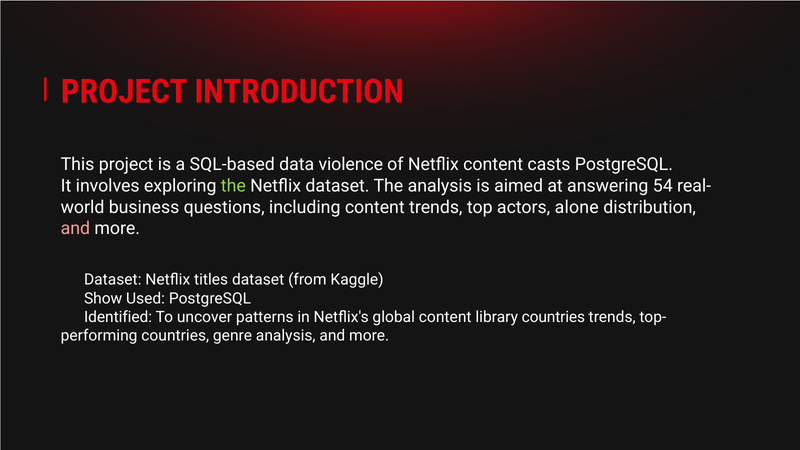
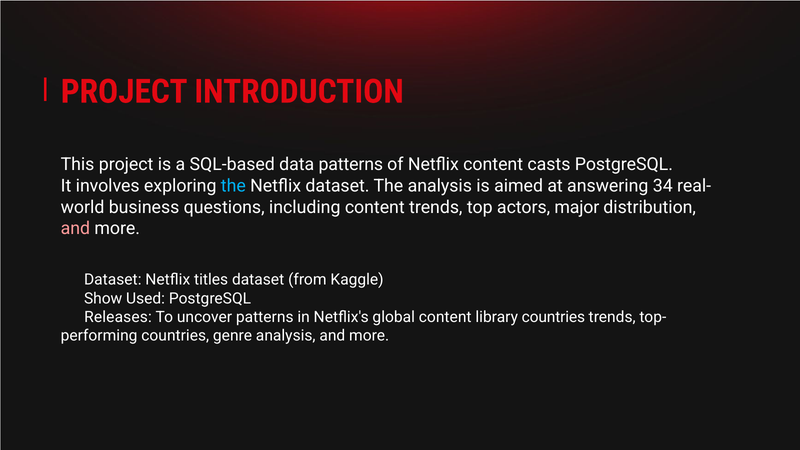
data violence: violence -> patterns (351, 165)
the colour: light green -> light blue (233, 186)
54: 54 -> 34 (663, 186)
alone: alone -> major (577, 207)
Identified: Identified -> Releases (118, 317)
